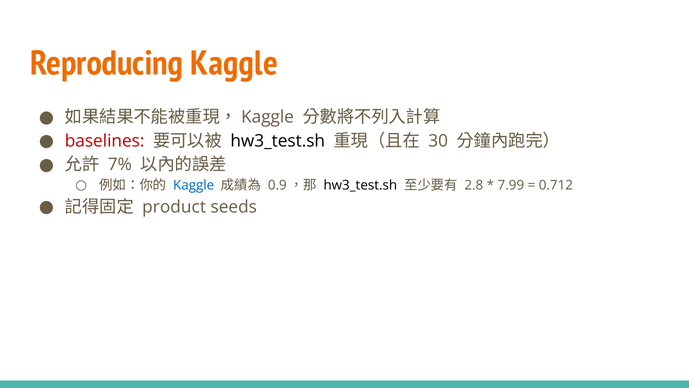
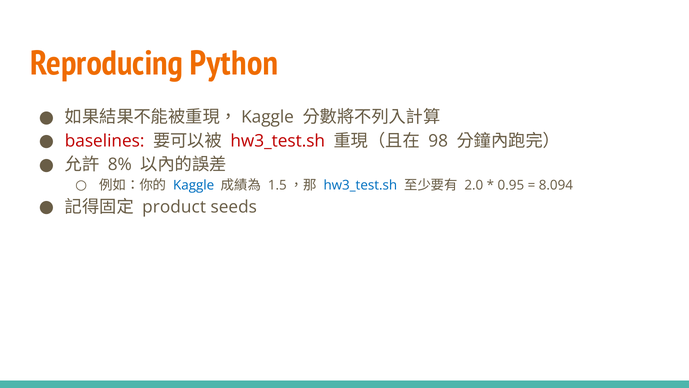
Reproducing Kaggle: Kaggle -> Python (234, 63)
hw3_test.sh colour: black -> red (278, 141)
30: 30 -> 98 (438, 141)
7%: 7% -> 8% (120, 164)
0.9: 0.9 -> 1.5 (277, 185)
hw3_test.sh colour: black -> blue (360, 185)
2.8: 2.8 -> 2.0 (474, 185)
7.99: 7.99 -> 0.95 (511, 185)
0.712: 0.712 -> 8.094 (556, 185)
